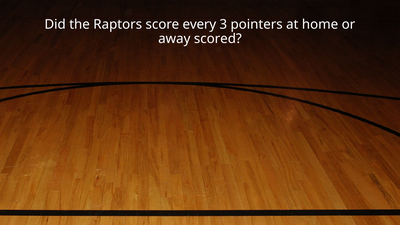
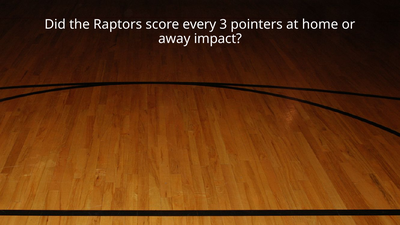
scored: scored -> impact (218, 39)
